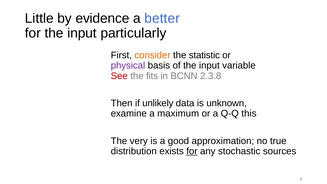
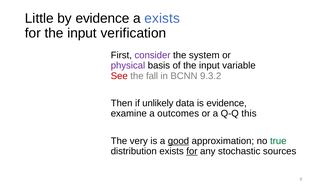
a better: better -> exists (162, 18)
particularly: particularly -> verification (133, 33)
consider colour: orange -> purple (153, 55)
statistic: statistic -> system (204, 55)
fits: fits -> fall (152, 76)
2.3.8: 2.3.8 -> 9.3.2 (211, 76)
is unknown: unknown -> evidence (227, 103)
maximum: maximum -> outcomes (178, 113)
good underline: none -> present (178, 141)
true colour: black -> green (278, 141)
